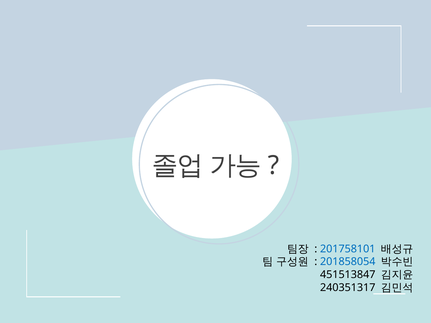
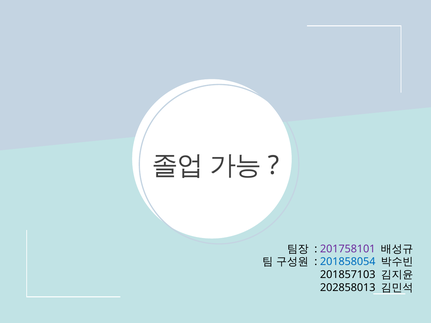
201758101 colour: blue -> purple (348, 249)
451513847: 451513847 -> 201857103 (348, 275)
240351317: 240351317 -> 202858013 (348, 288)
